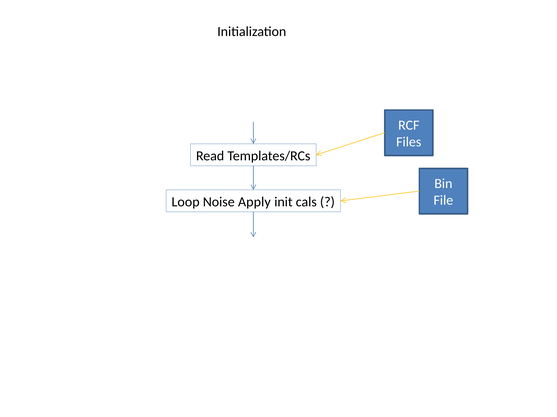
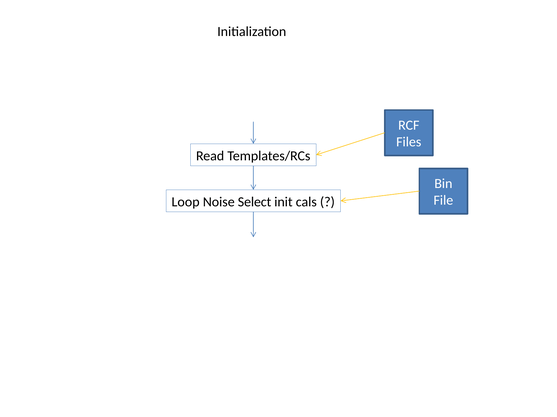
Apply: Apply -> Select (255, 202)
